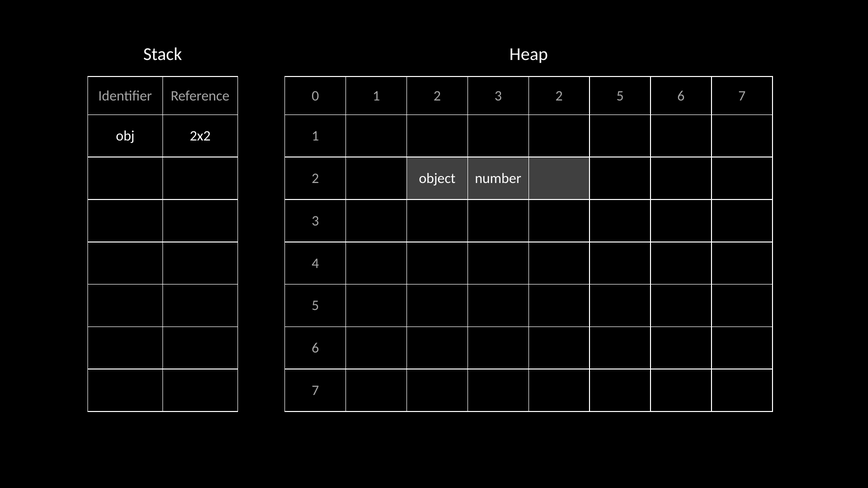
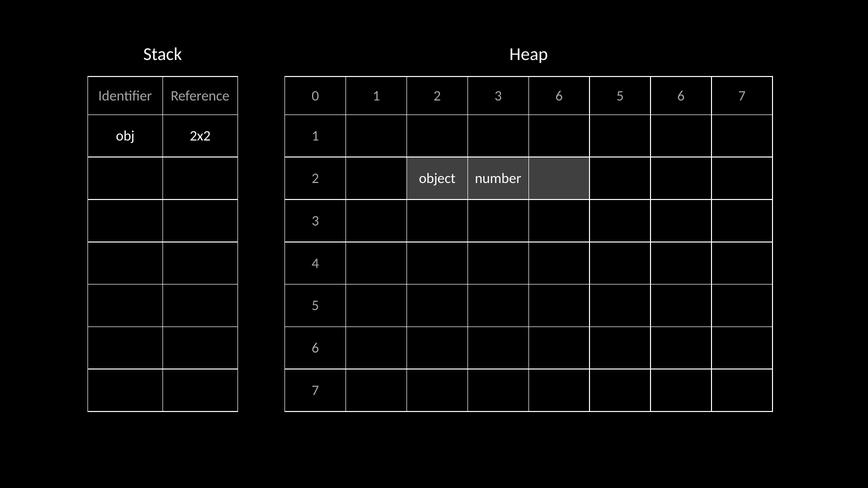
3 2: 2 -> 6 (559, 96)
